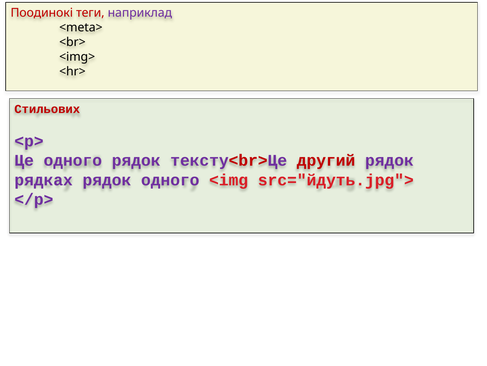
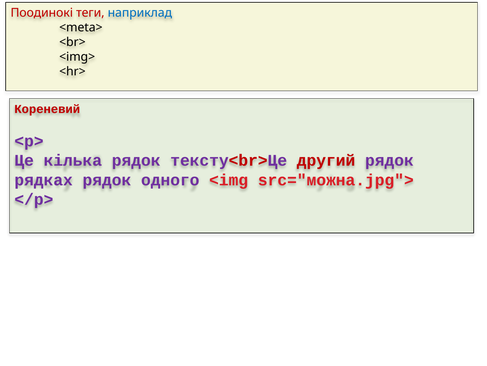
наприклад colour: purple -> blue (140, 13)
Стильових: Стильових -> Кореневий (47, 109)
Це одного: одного -> кілька (73, 160)
src="йдуть.jpg">: src="йдуть.jpg"> -> src="можна.jpg"> (336, 180)
